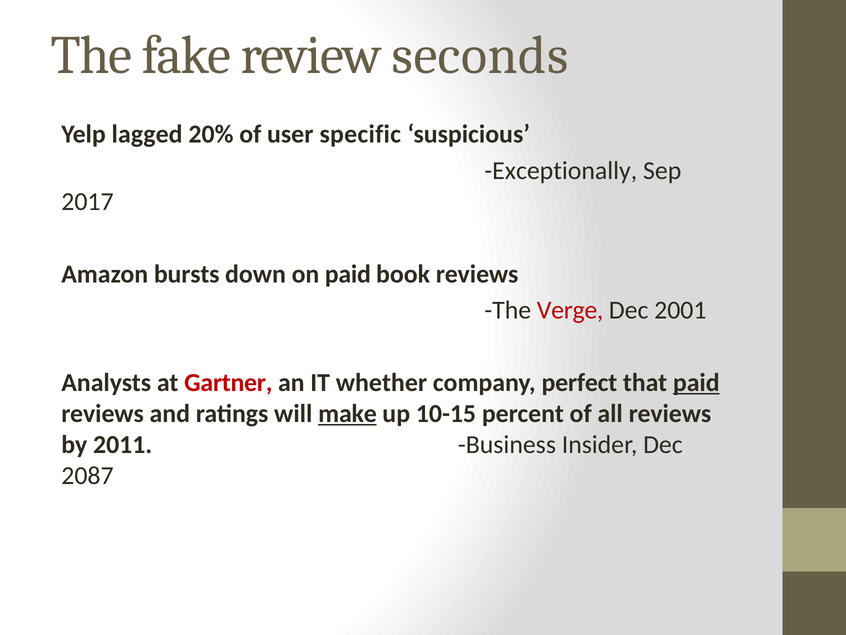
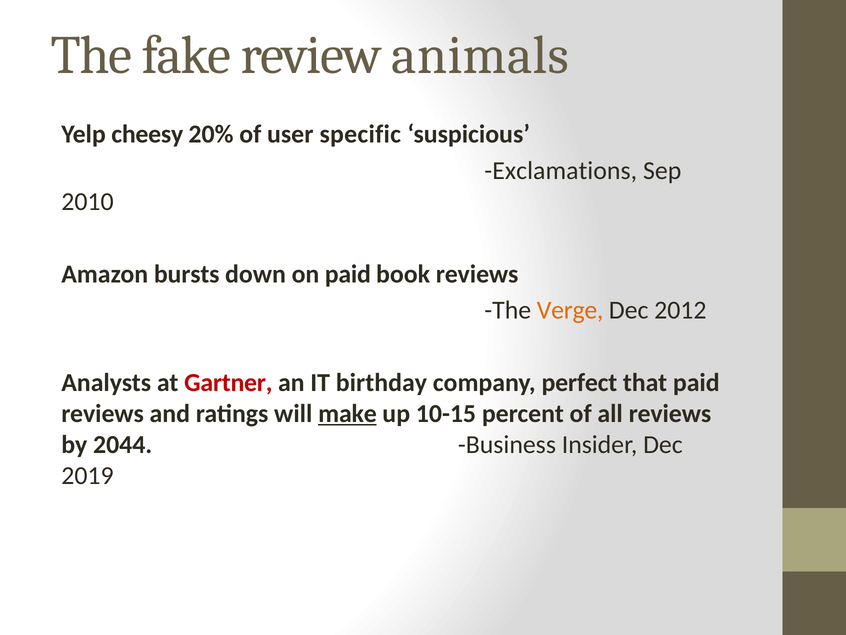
seconds: seconds -> animals (480, 55)
lagged: lagged -> cheesy (147, 134)
Exceptionally: Exceptionally -> Exclamations (561, 171)
2017: 2017 -> 2010 (87, 202)
Verge colour: red -> orange (570, 310)
2001: 2001 -> 2012 (680, 310)
whether: whether -> birthday (381, 382)
paid underline: present -> none (696, 382)
2011: 2011 -> 2044 (123, 444)
2087: 2087 -> 2019 (87, 475)
